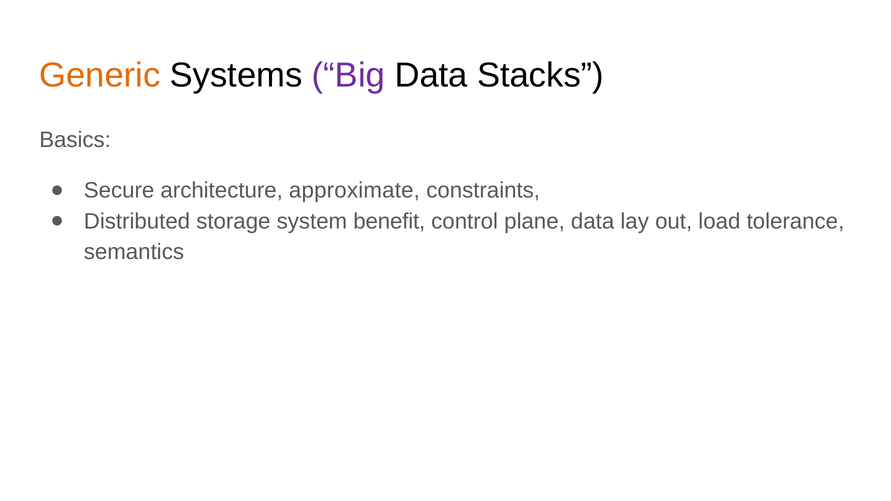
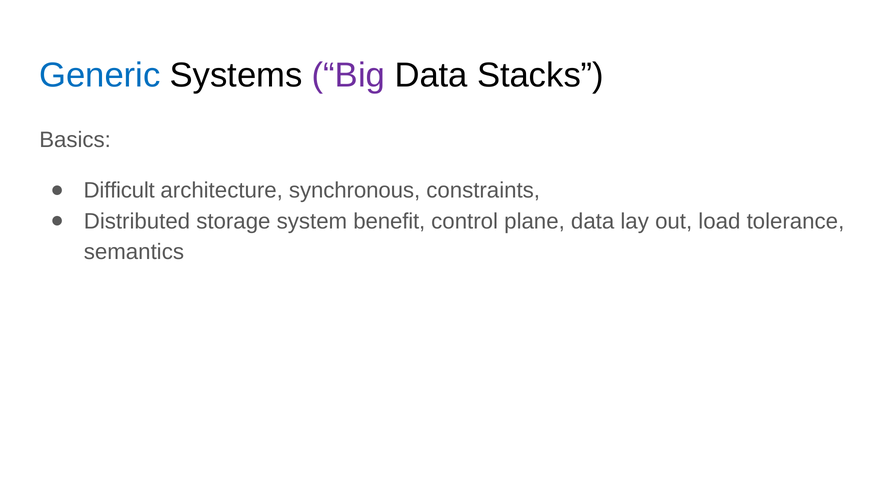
Generic colour: orange -> blue (100, 75)
Secure: Secure -> Difficult (119, 191)
approximate: approximate -> synchronous (355, 191)
